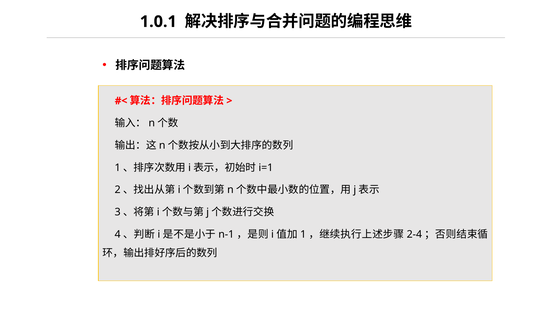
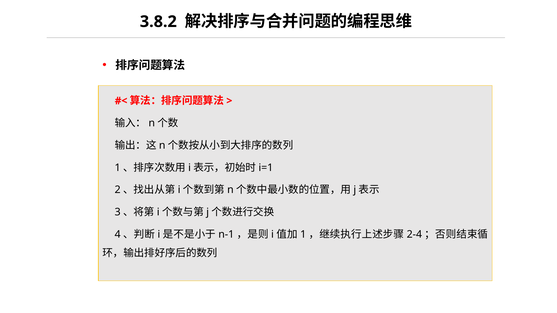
1.0.1: 1.0.1 -> 3.8.2 (158, 22)
